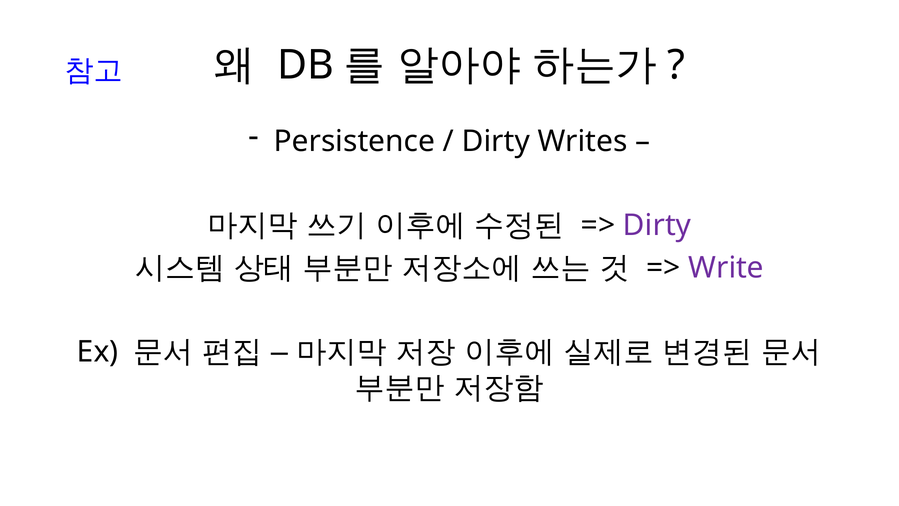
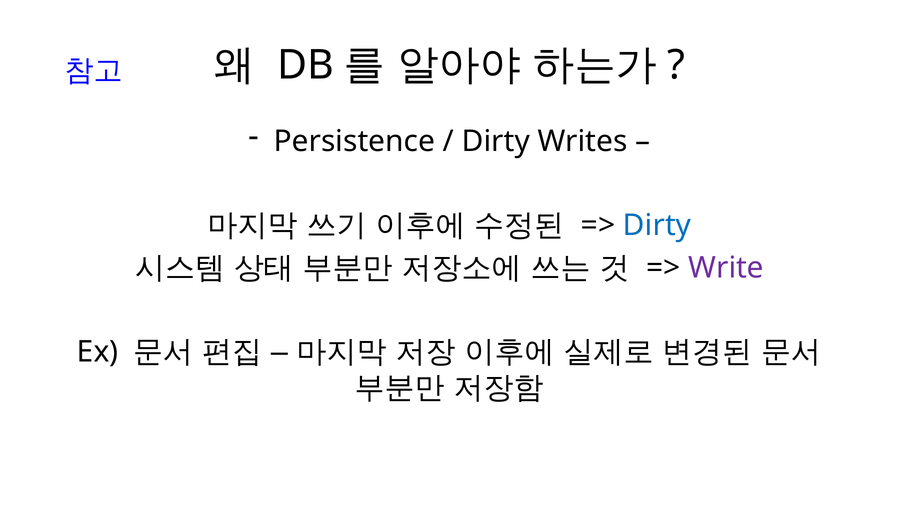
Dirty colour: purple -> blue (657, 225)
